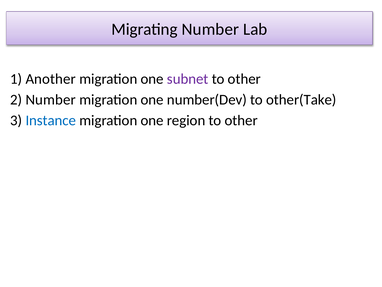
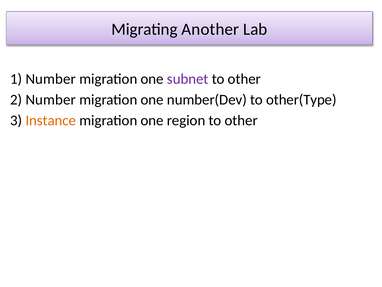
Migrating Number: Number -> Another (210, 29)
1 Another: Another -> Number (51, 79)
other(Take: other(Take -> other(Type (301, 100)
Instance colour: blue -> orange (51, 120)
